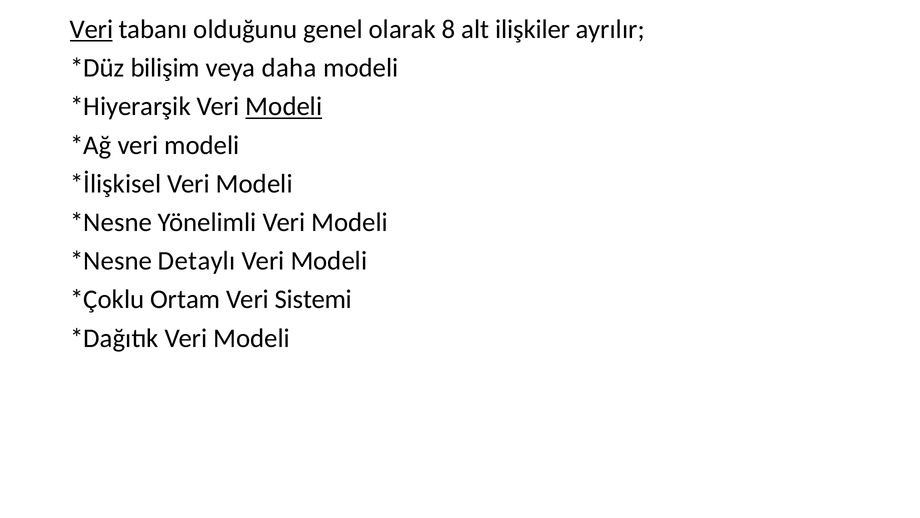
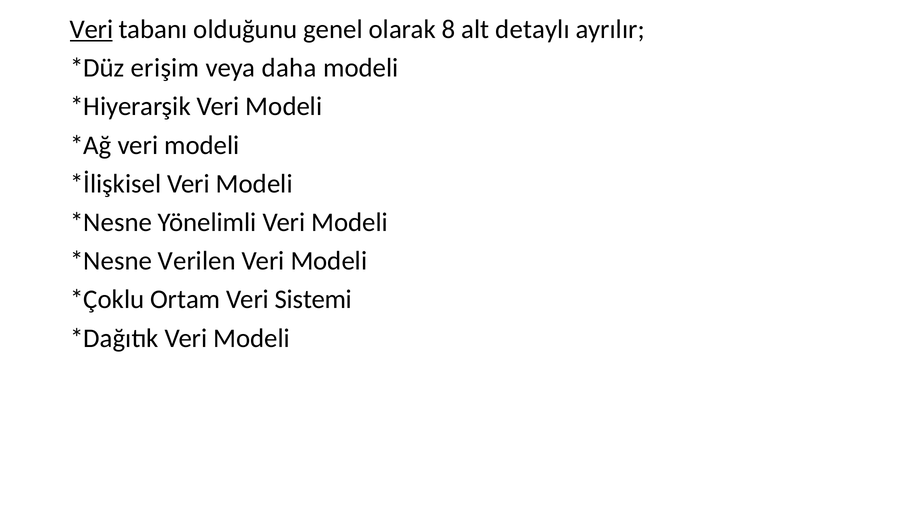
ilişkiler: ilişkiler -> detaylı (533, 29)
bilişim: bilişim -> erişim (165, 68)
Modeli underline: present -> none (284, 106)
Detaylı: Detaylı -> Verilen (197, 261)
